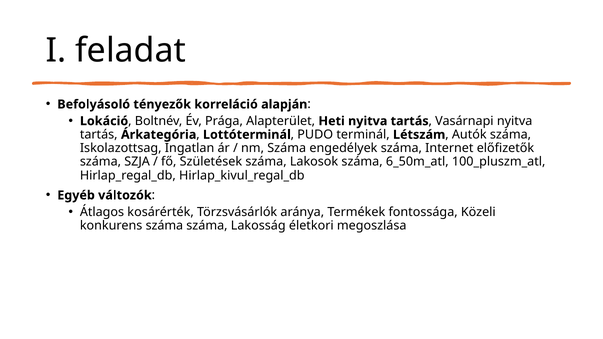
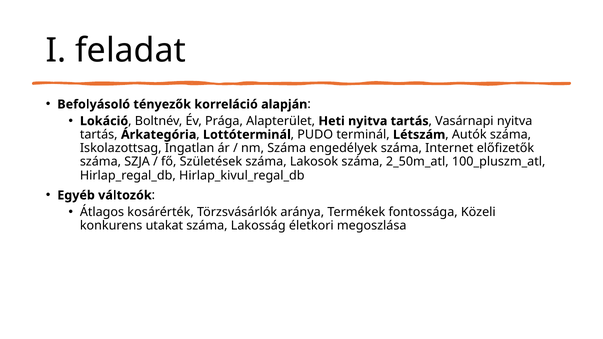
6_50m_atl: 6_50m_atl -> 2_50m_atl (417, 162)
konkurens száma: száma -> utakat (164, 226)
